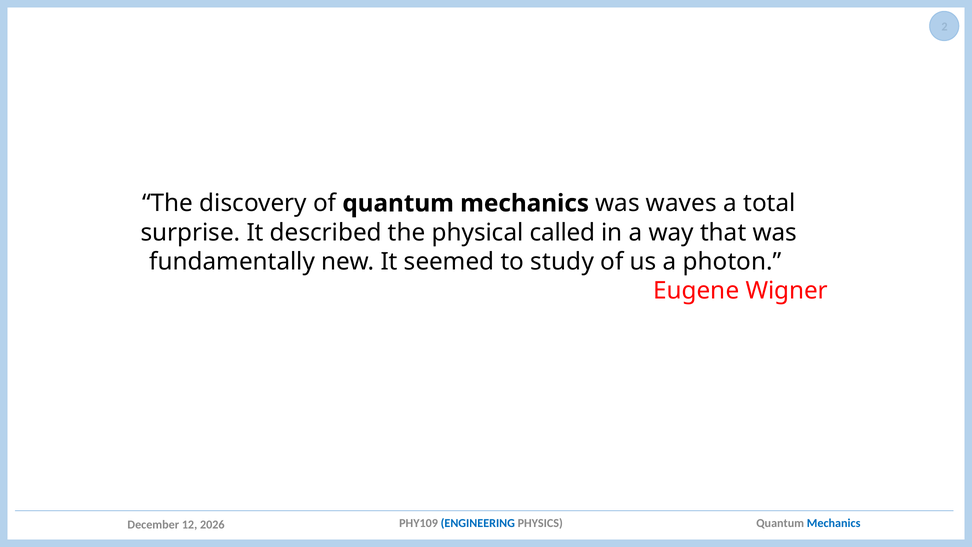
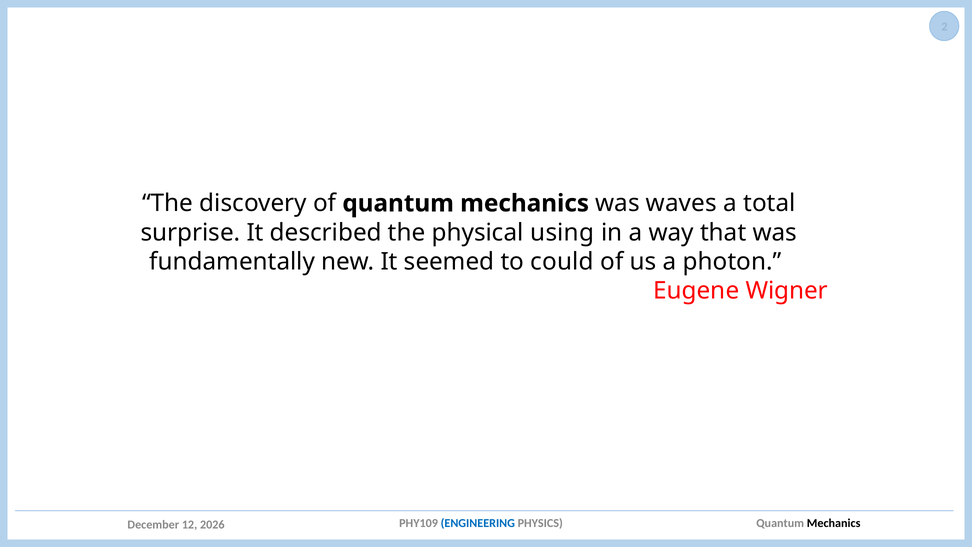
called: called -> using (562, 232)
study: study -> could (562, 262)
Mechanics colour: blue -> black (834, 523)
